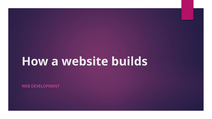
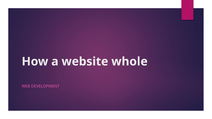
builds: builds -> whole (129, 62)
